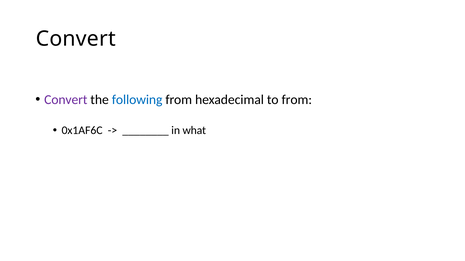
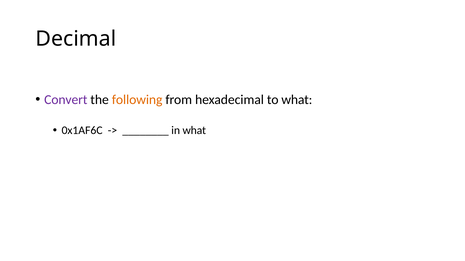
Convert: Convert -> Decimal (76, 39)
following colour: blue -> orange (137, 100)
to from: from -> what (297, 100)
